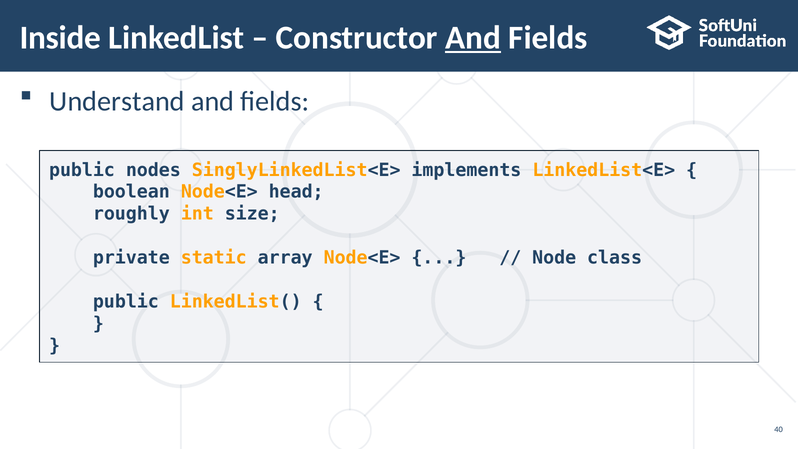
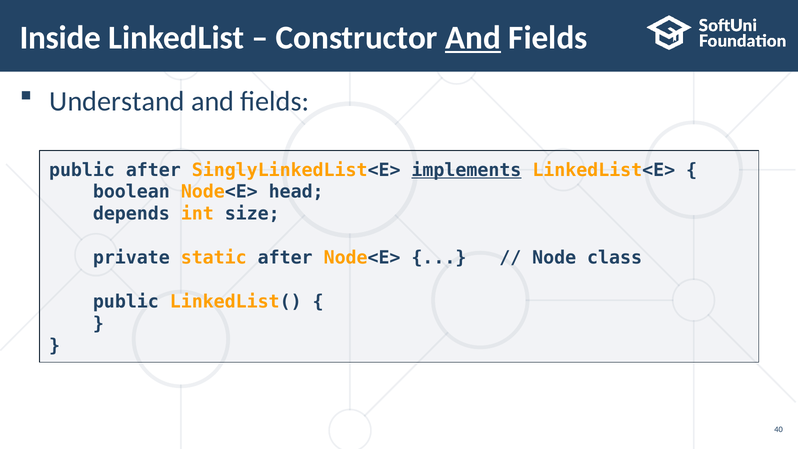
public nodes: nodes -> after (153, 170)
implements underline: none -> present (466, 170)
roughly: roughly -> depends (131, 214)
static array: array -> after (285, 258)
